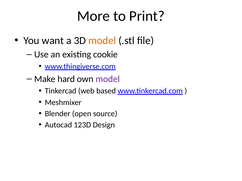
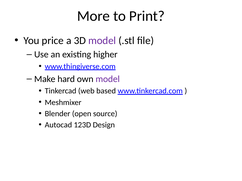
want: want -> price (53, 41)
model colour: orange -> purple (102, 41)
cookie: cookie -> higher (105, 55)
